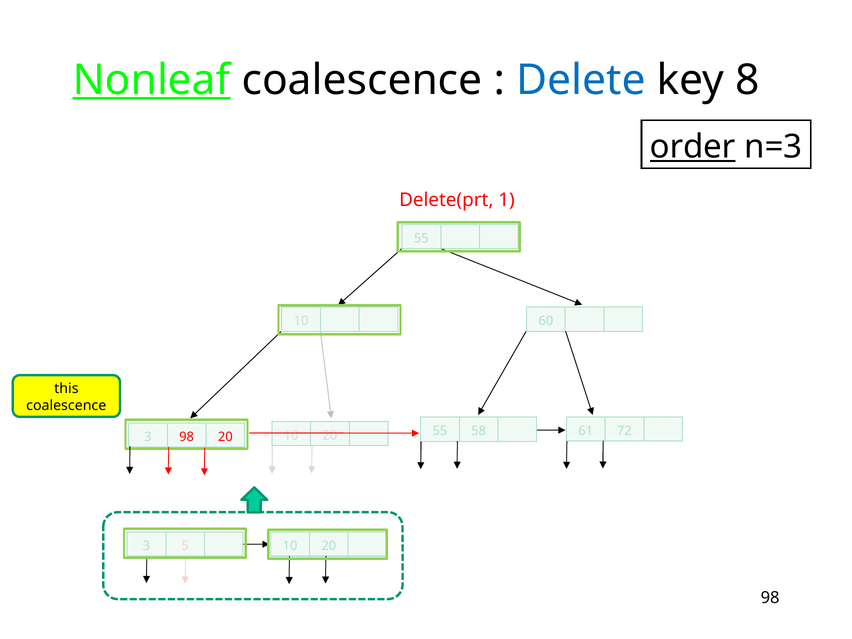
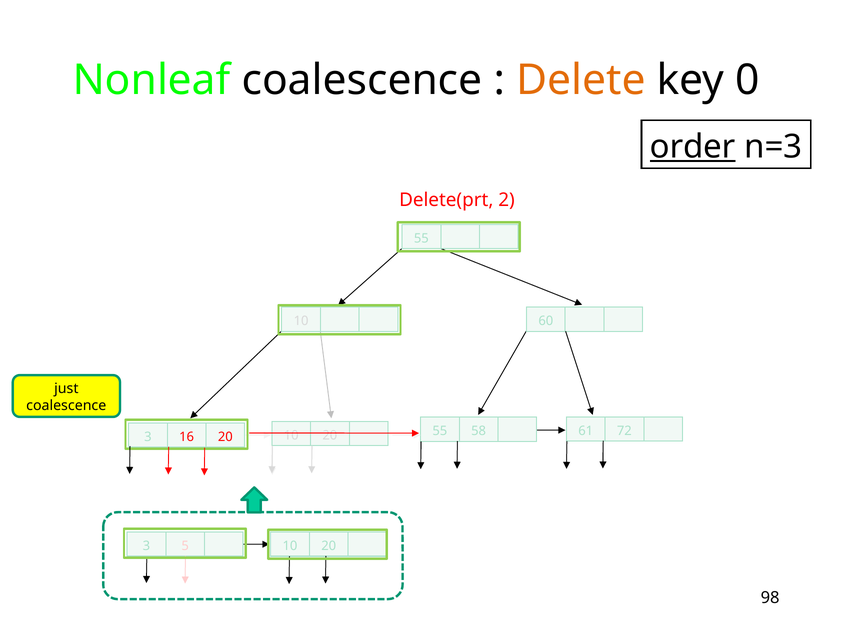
Nonleaf underline: present -> none (152, 80)
Delete colour: blue -> orange (581, 80)
8: 8 -> 0 (747, 80)
1: 1 -> 2 (507, 200)
this: this -> just (66, 388)
3 98: 98 -> 16 (187, 437)
